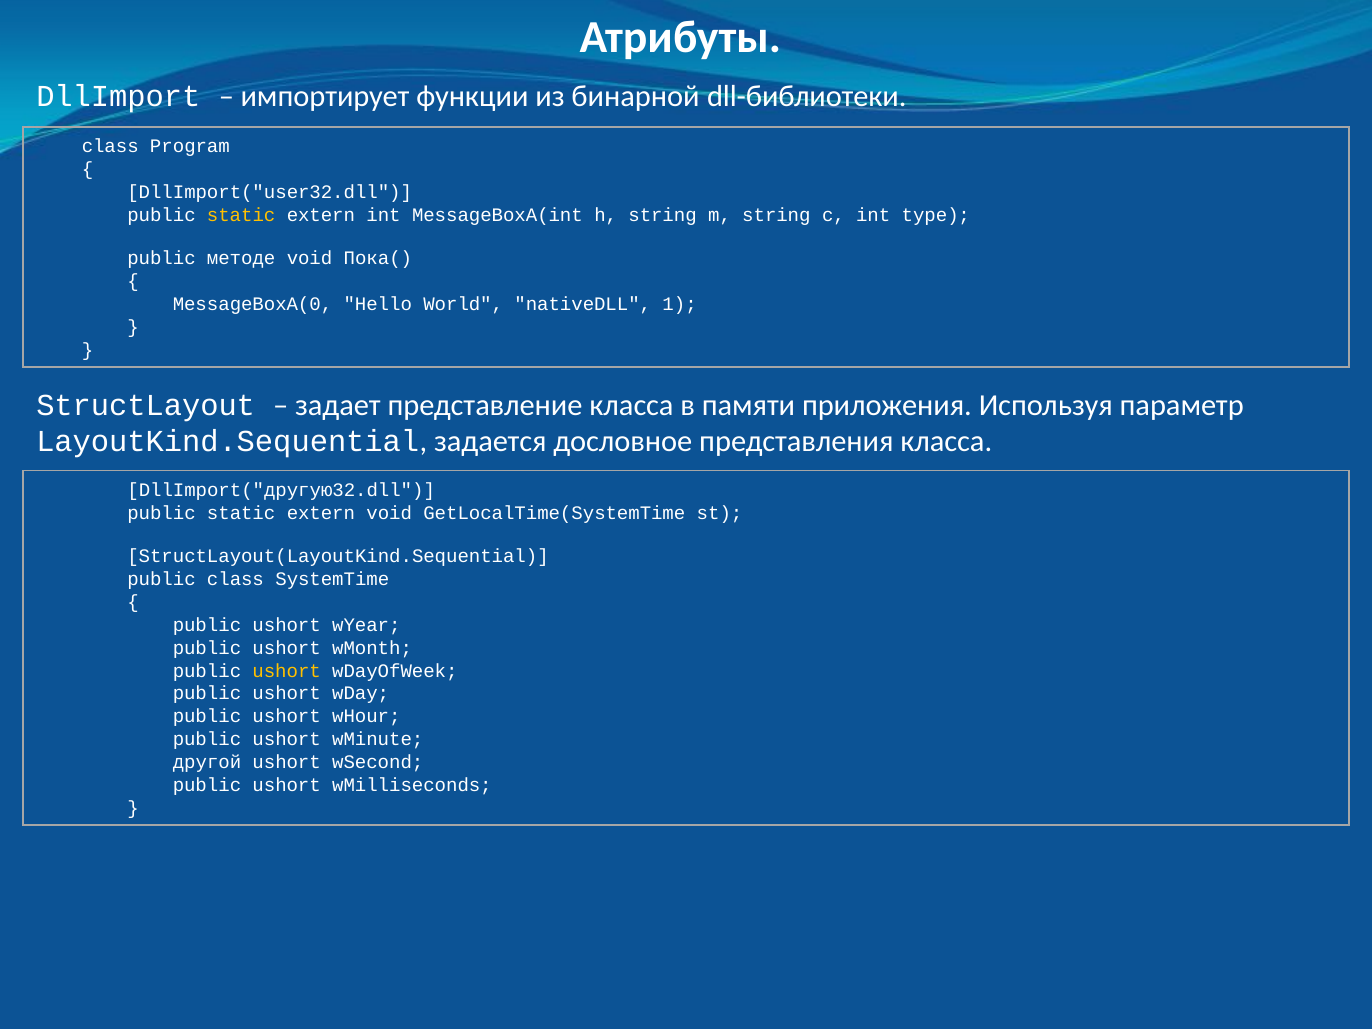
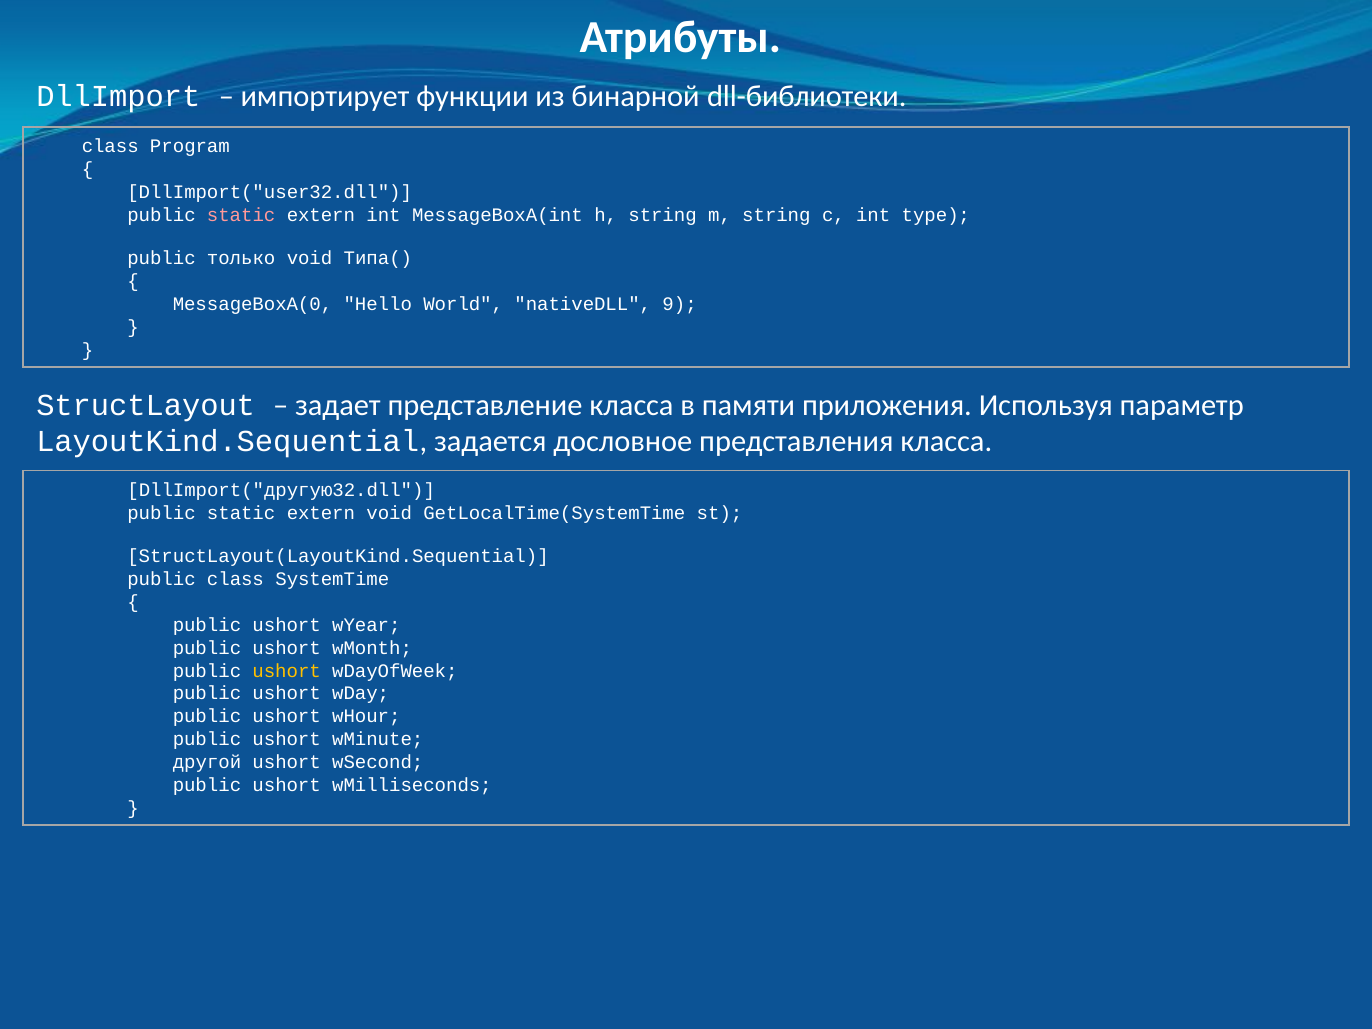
static colour: yellow -> pink (241, 215)
методе: методе -> только (241, 259)
Пока(: Пока( -> Типа( (378, 259)
1: 1 -> 9 (680, 304)
